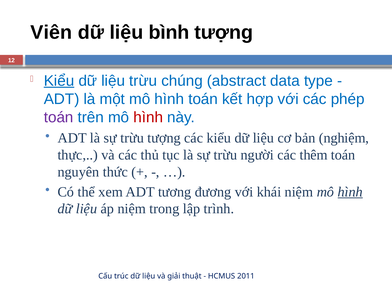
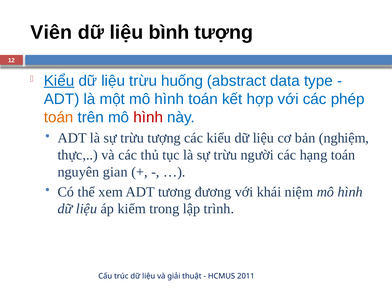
chúng: chúng -> huống (182, 81)
toán colour: purple -> orange (59, 117)
thêm: thêm -> hạng (314, 155)
thức: thức -> gian (115, 172)
hình underline: present -> none (350, 192)
áp niệm: niệm -> kiếm (132, 209)
